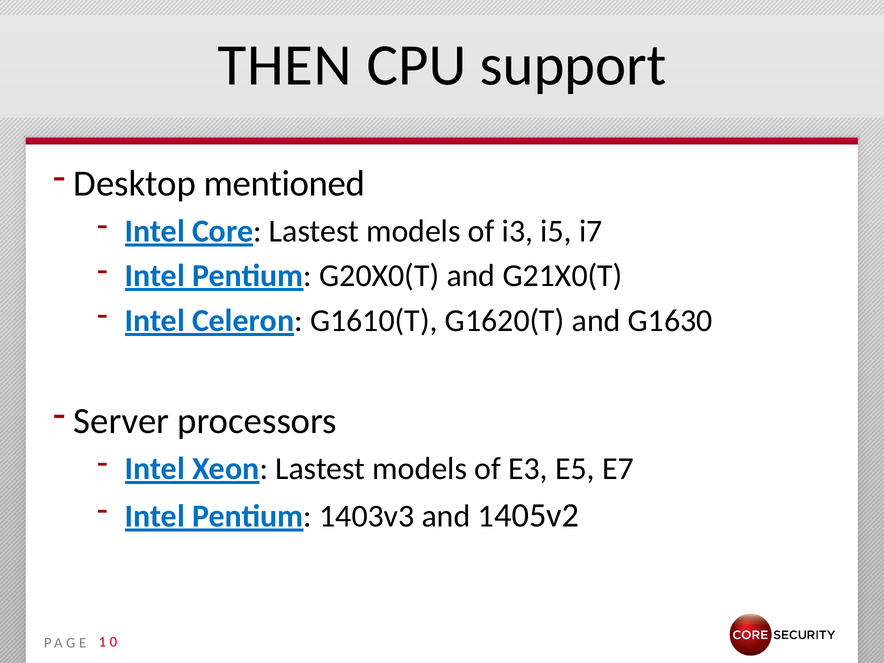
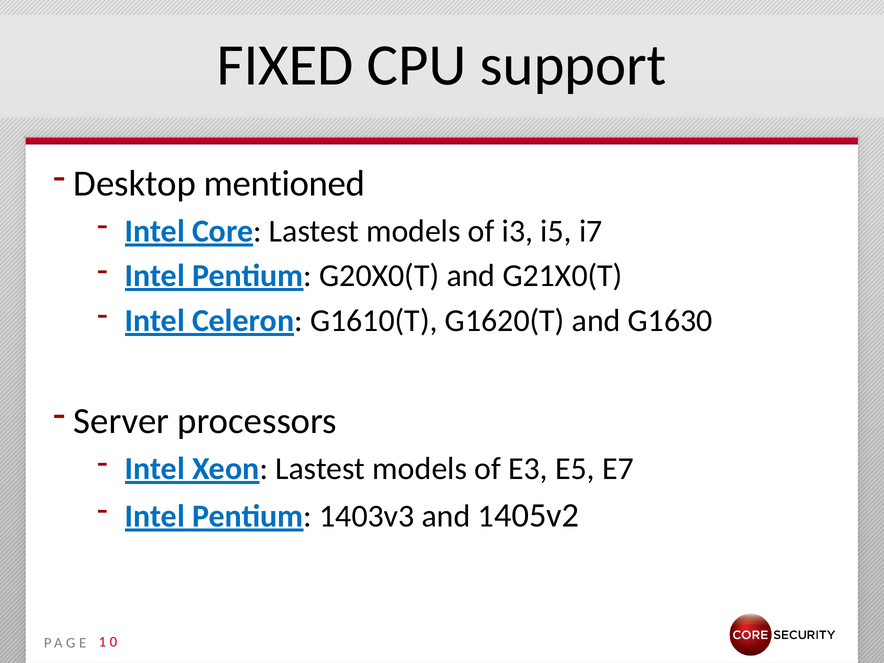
THEN: THEN -> FIXED (285, 65)
